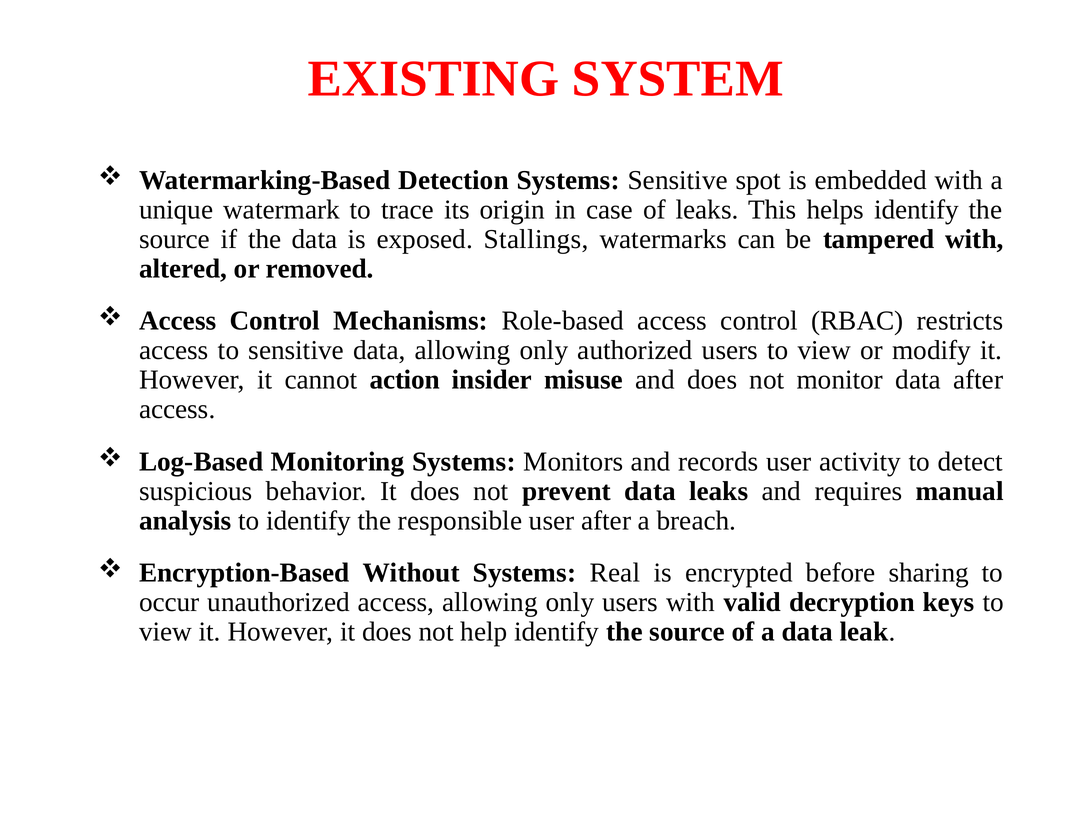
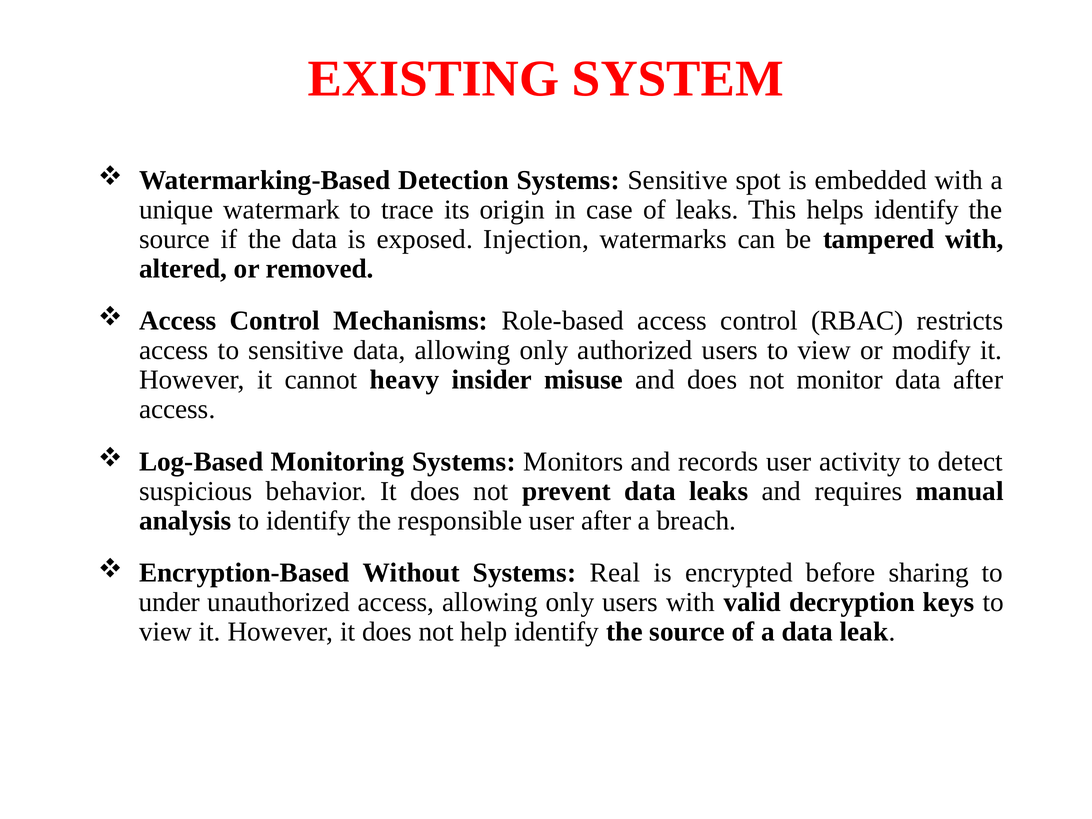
Stallings: Stallings -> Injection (536, 239)
action: action -> heavy (405, 380)
occur: occur -> under (169, 602)
